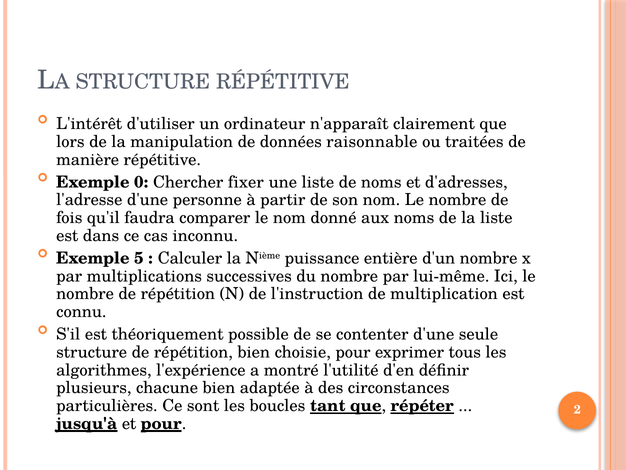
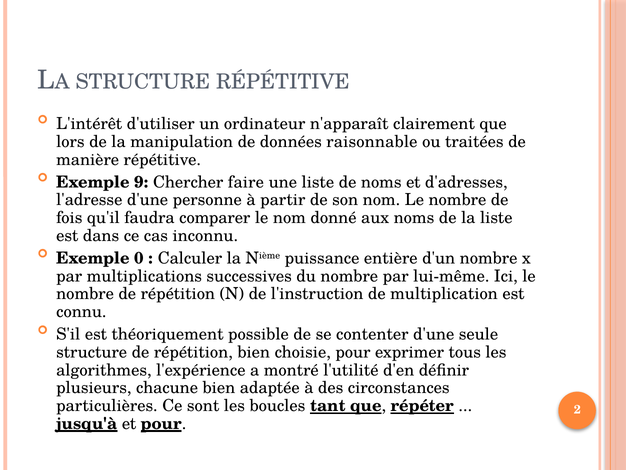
0: 0 -> 9 (141, 182)
fixer: fixer -> faire (246, 182)
5: 5 -> 0 (139, 258)
